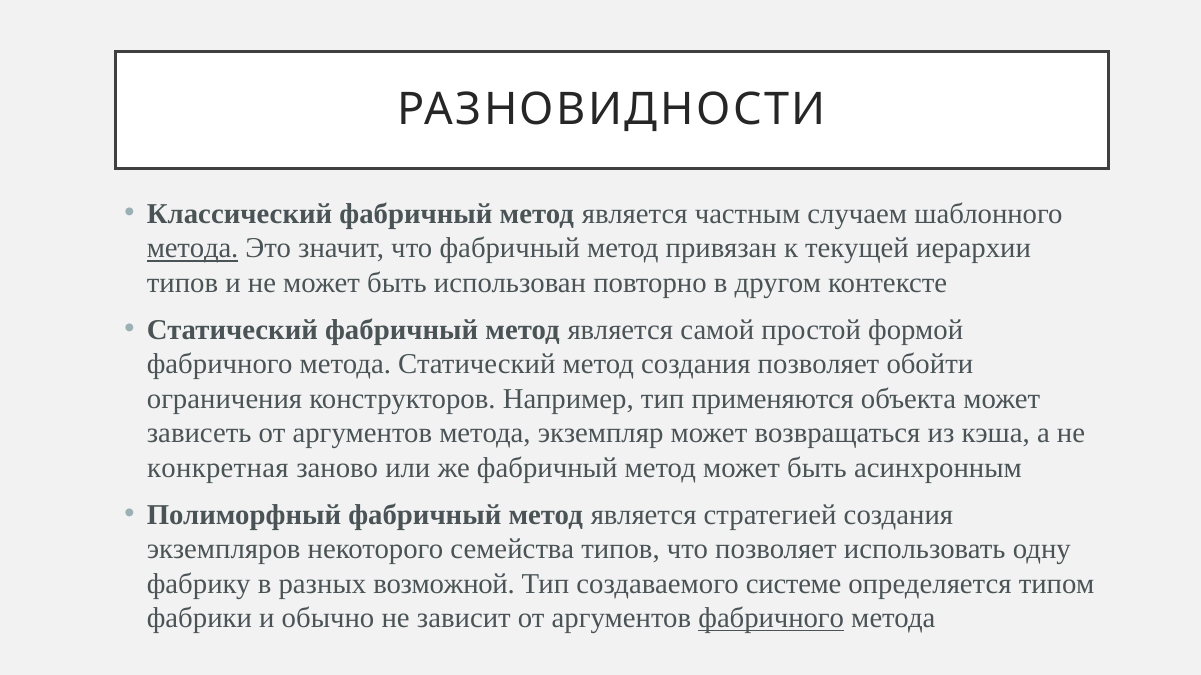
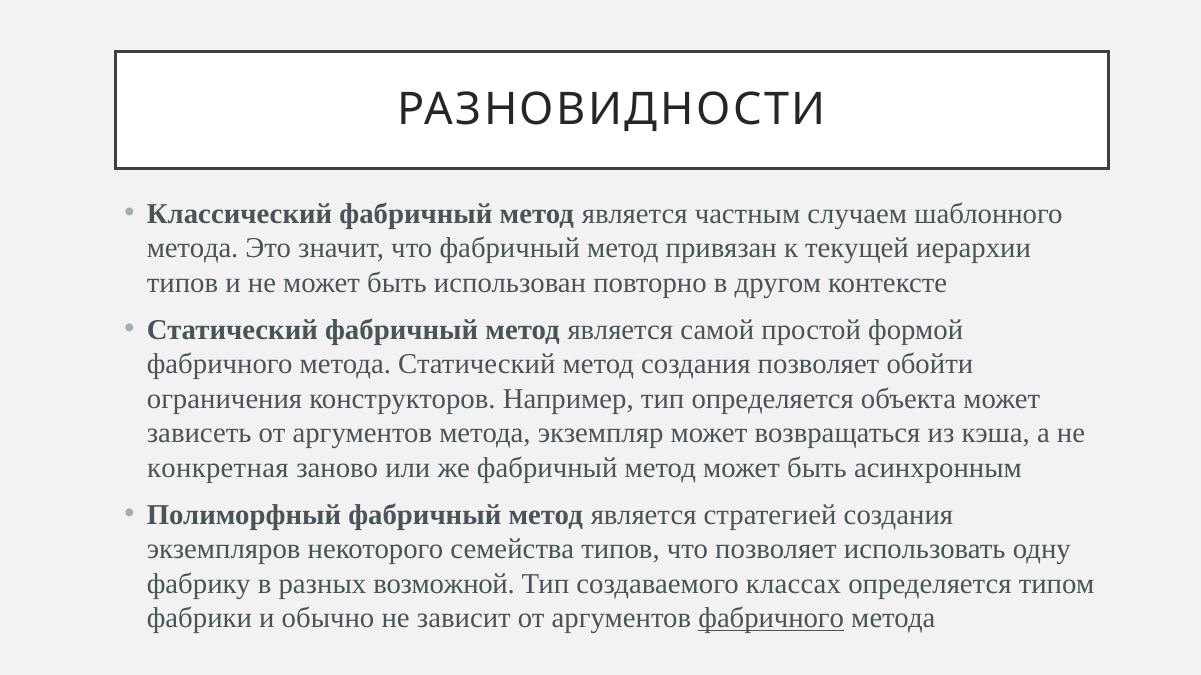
метода underline: present -> none (193, 249)
тип применяются: применяются -> определяется (773, 399)
системе: системе -> классах (793, 584)
